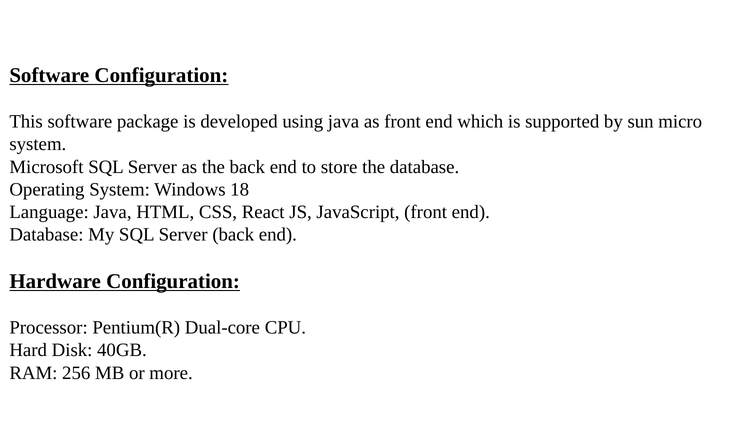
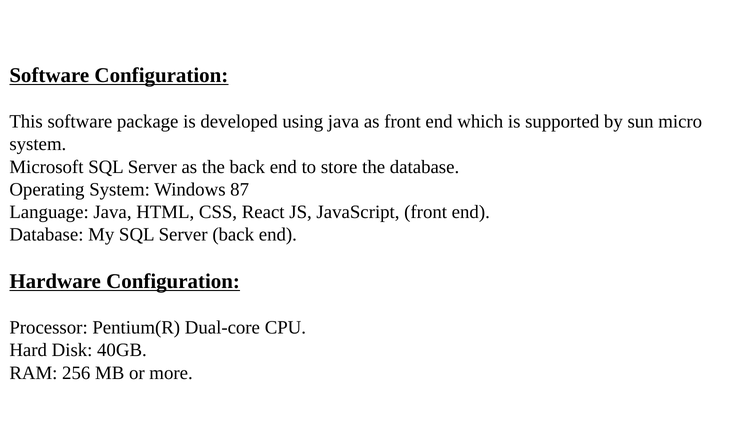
18: 18 -> 87 (240, 189)
